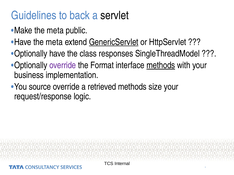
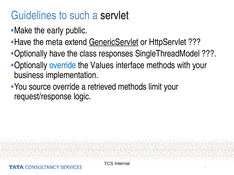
back: back -> such (80, 15)
Make the meta: meta -> early (55, 30)
override colour: purple -> blue (63, 65)
Format: Format -> Values (102, 65)
methods underline: present -> none (161, 65)
size: size -> limit (155, 87)
